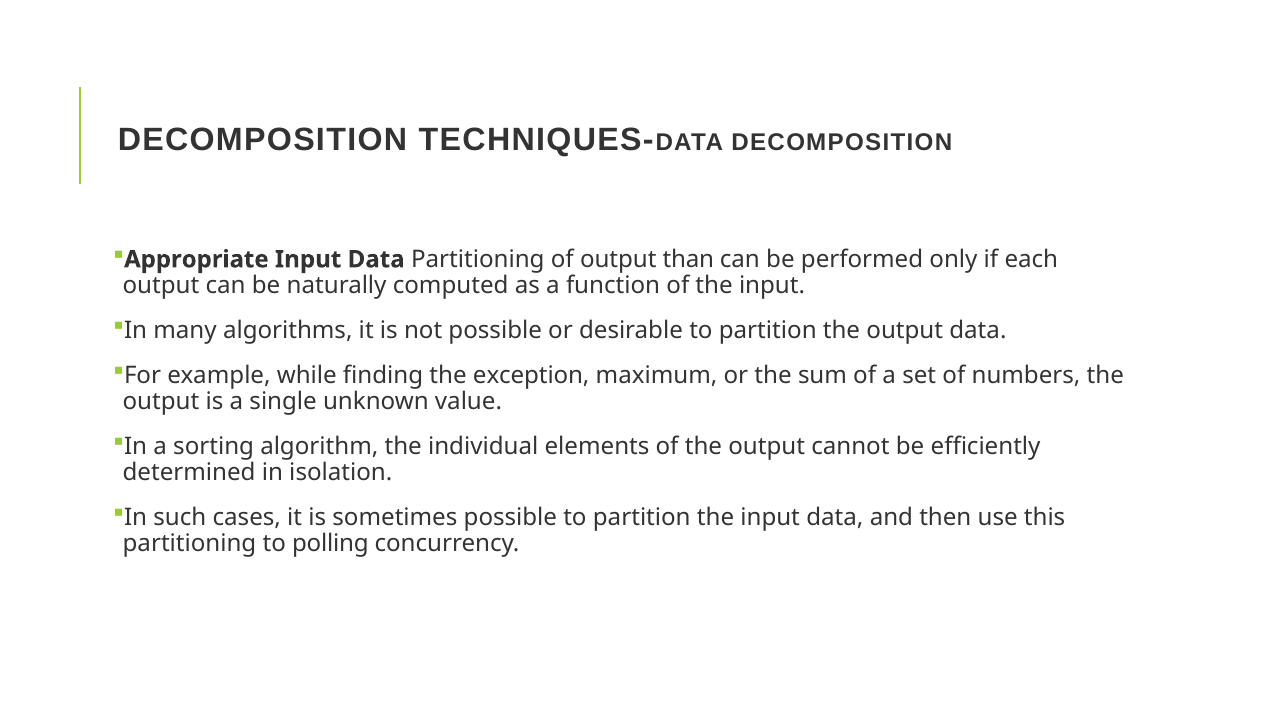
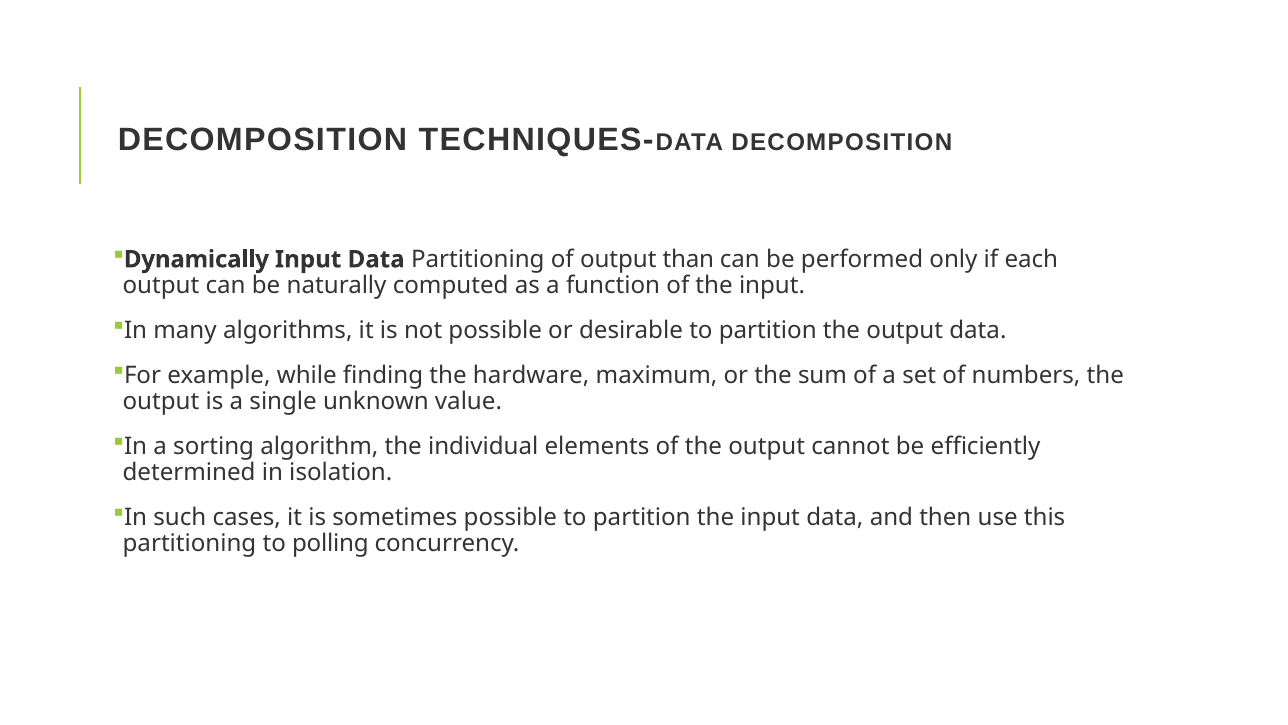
Appropriate: Appropriate -> Dynamically (196, 259)
exception: exception -> hardware (531, 375)
